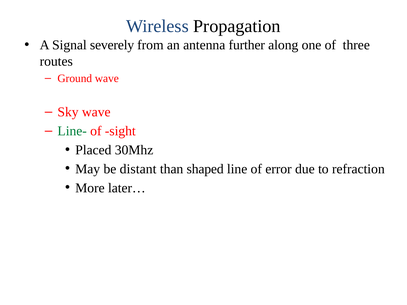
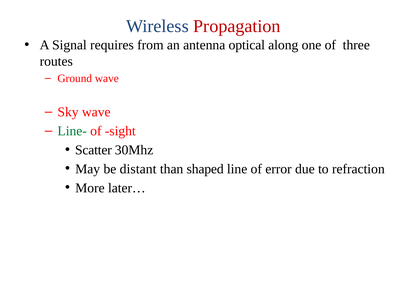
Propagation colour: black -> red (237, 26)
severely: severely -> requires (112, 45)
further: further -> optical (247, 45)
Placed: Placed -> Scatter (93, 150)
